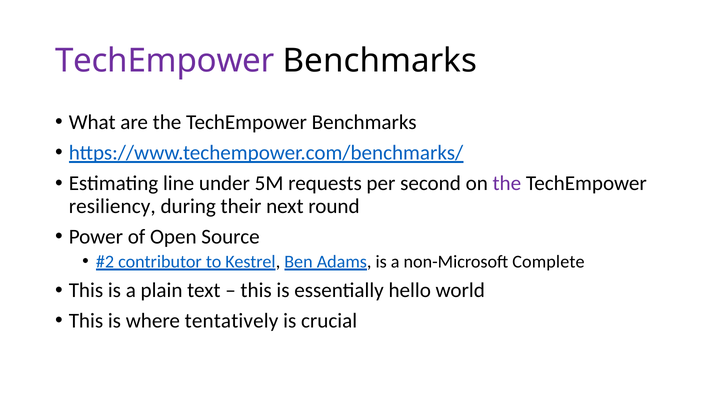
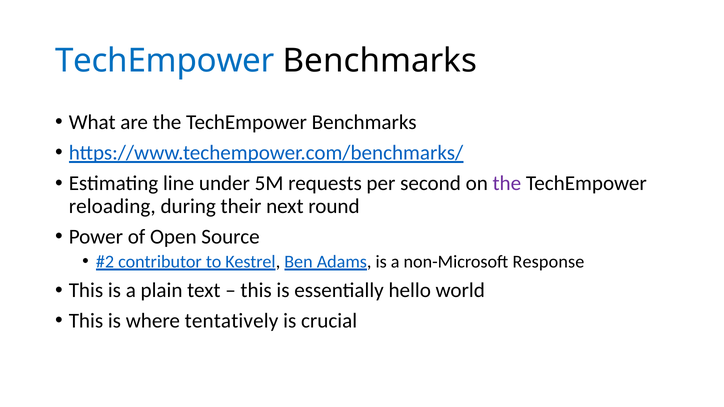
TechEmpower colour: purple -> blue (165, 61)
resiliency: resiliency -> reloading (112, 206)
Complete: Complete -> Response (548, 262)
